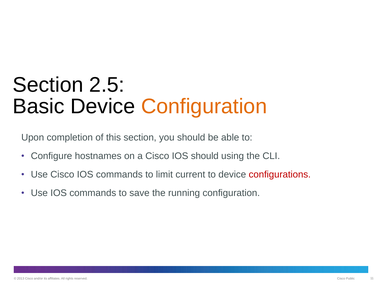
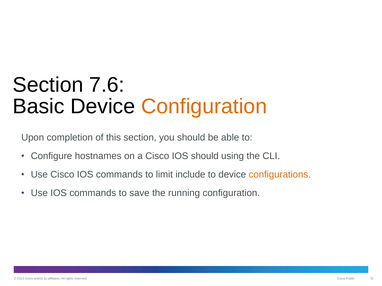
2.5: 2.5 -> 7.6 (107, 85)
current: current -> include (190, 175)
configurations colour: red -> orange (280, 175)
